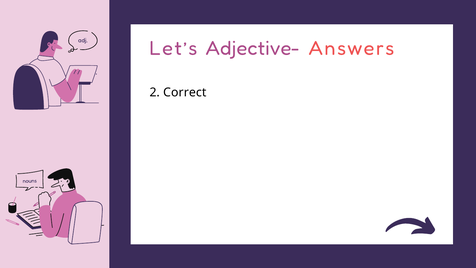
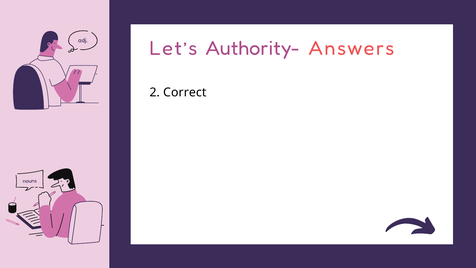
Adjective-: Adjective- -> Authority- (253, 48)
